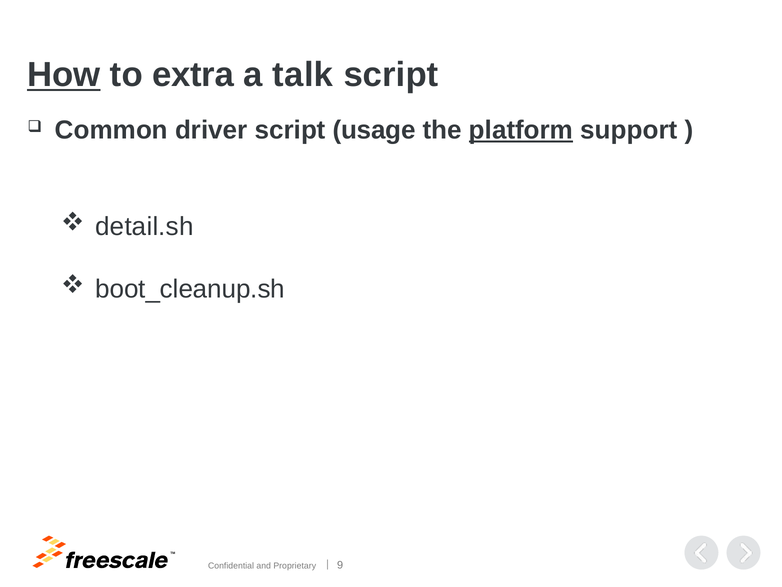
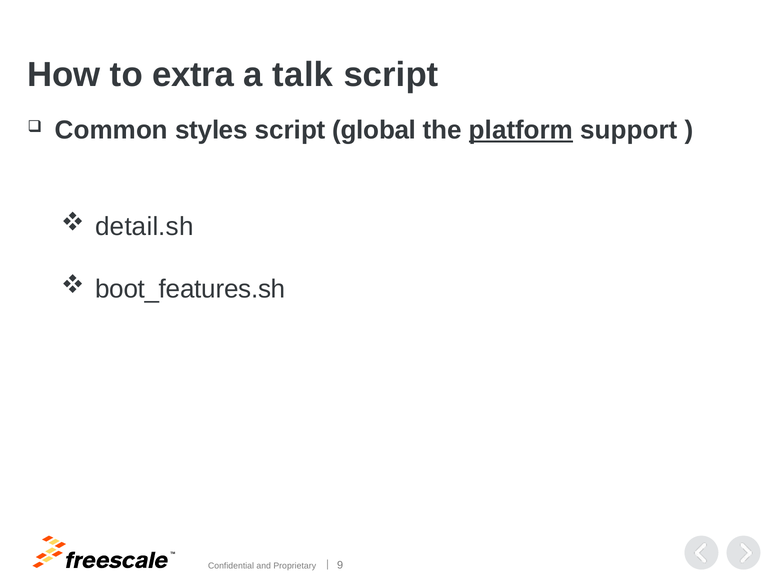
How underline: present -> none (64, 75)
driver: driver -> styles (211, 130)
usage: usage -> global (374, 130)
boot_cleanup.sh: boot_cleanup.sh -> boot_features.sh (190, 289)
